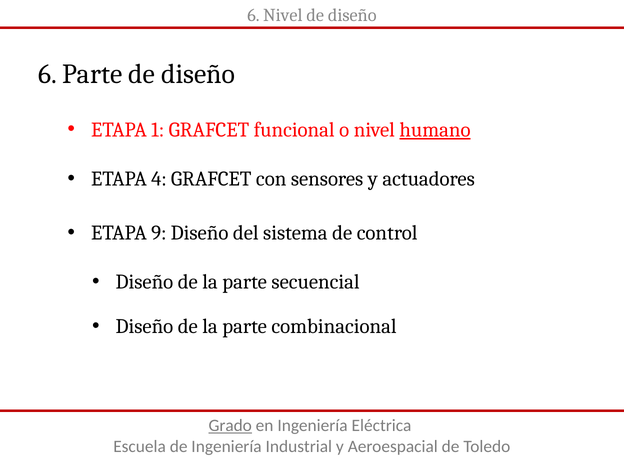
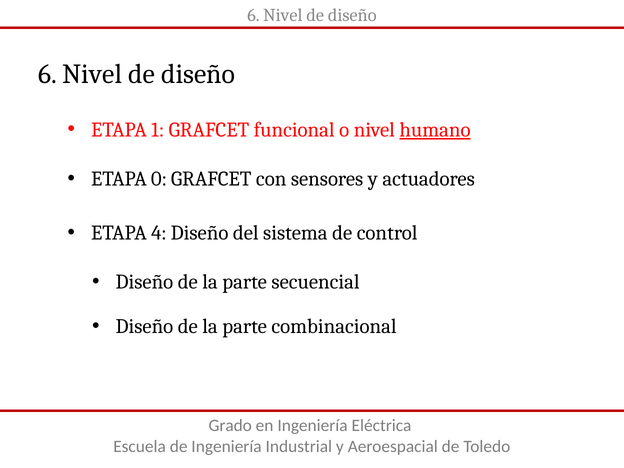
Parte: Parte -> Nivel (92, 74)
4: 4 -> 0 (159, 179)
9: 9 -> 4 (159, 233)
Grado underline: present -> none (230, 426)
